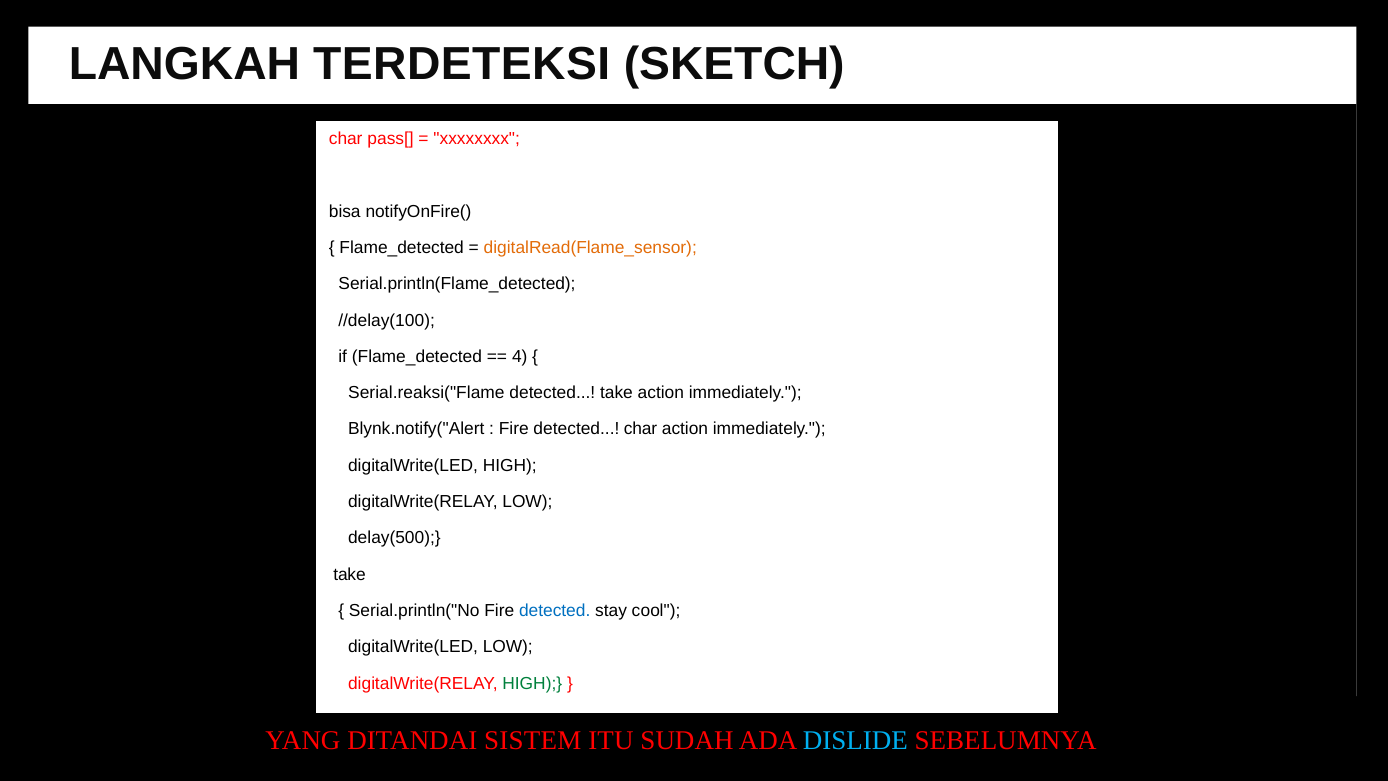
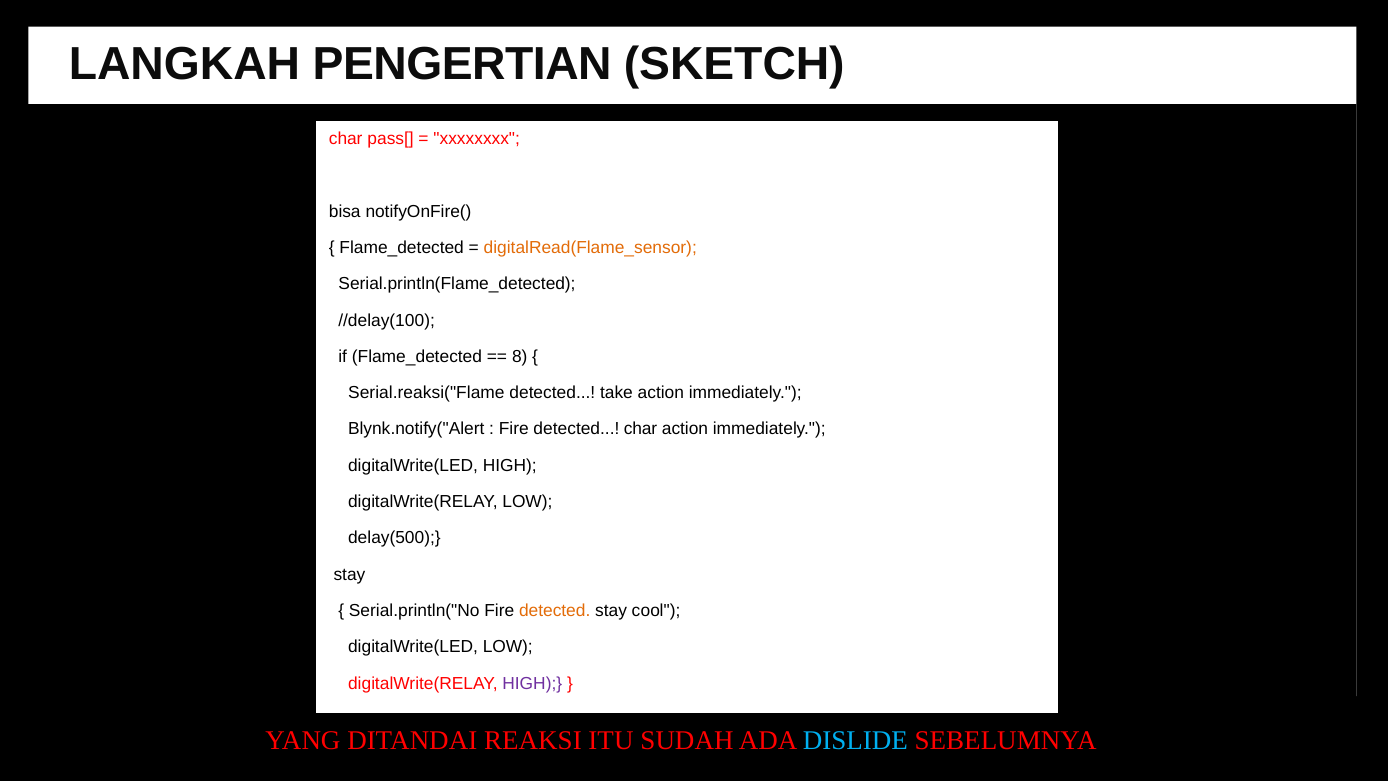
TERDETEKSI: TERDETEKSI -> PENGERTIAN (462, 64)
4: 4 -> 8 (520, 357)
take: take -> stay (349, 574)
detected colour: blue -> orange (555, 611)
HIGH colour: green -> purple (532, 683)
SISTEM: SISTEM -> REAKSI (533, 741)
